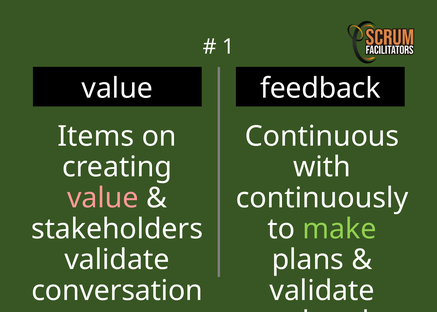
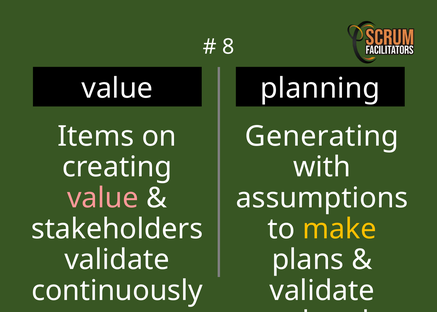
1: 1 -> 8 (228, 47)
feedback: feedback -> planning (320, 88)
Continuous: Continuous -> Generating (322, 136)
continuously: continuously -> assumptions (322, 198)
make colour: light green -> yellow (340, 229)
conversation: conversation -> continuously (117, 290)
